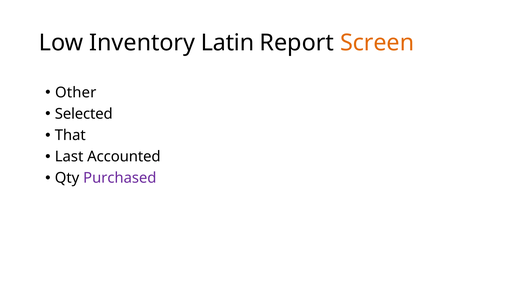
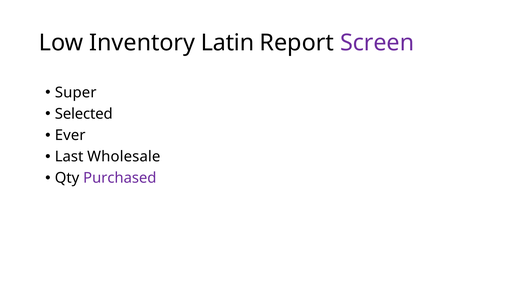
Screen colour: orange -> purple (377, 43)
Other: Other -> Super (76, 93)
That: That -> Ever (70, 135)
Accounted: Accounted -> Wholesale (124, 157)
